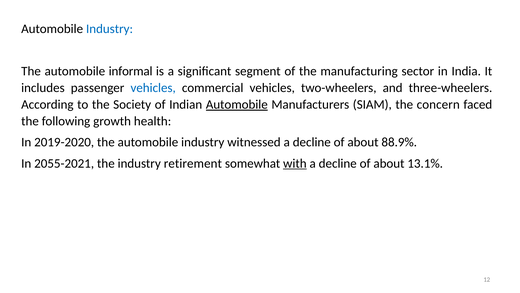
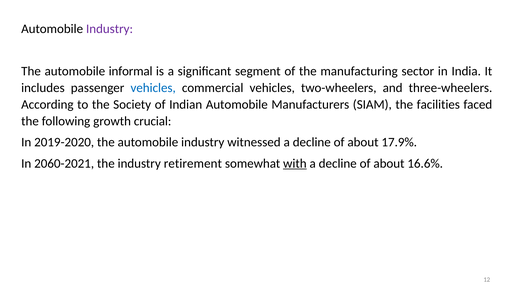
Industry colour: blue -> purple (110, 29)
Automobile underline: present -> none (237, 104)
concern: concern -> facilities (438, 104)
health: health -> crucial (153, 121)
88.9%: 88.9% -> 17.9% (399, 142)
2055-2021: 2055-2021 -> 2060-2021 (64, 163)
13.1%: 13.1% -> 16.6% (425, 163)
